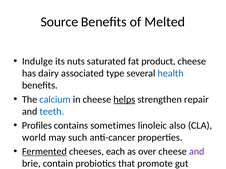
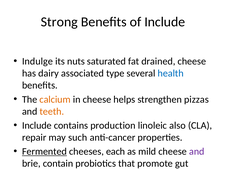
Source: Source -> Strong (59, 22)
of Melted: Melted -> Include (165, 22)
product: product -> drained (158, 61)
calcium colour: blue -> orange (55, 100)
helps underline: present -> none (124, 100)
strengthen repair: repair -> pizzas (196, 100)
teeth colour: blue -> orange (52, 112)
Profiles: Profiles -> Include (37, 126)
sometimes: sometimes -> production (113, 126)
world: world -> repair (34, 138)
over: over -> mild (147, 152)
